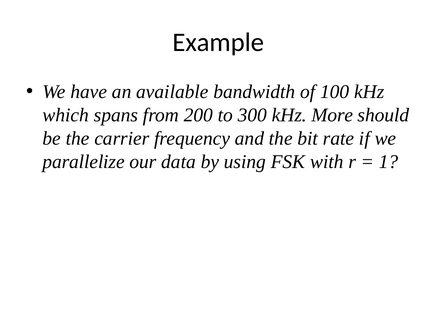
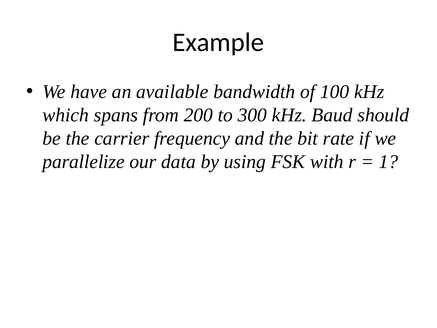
More: More -> Baud (332, 115)
